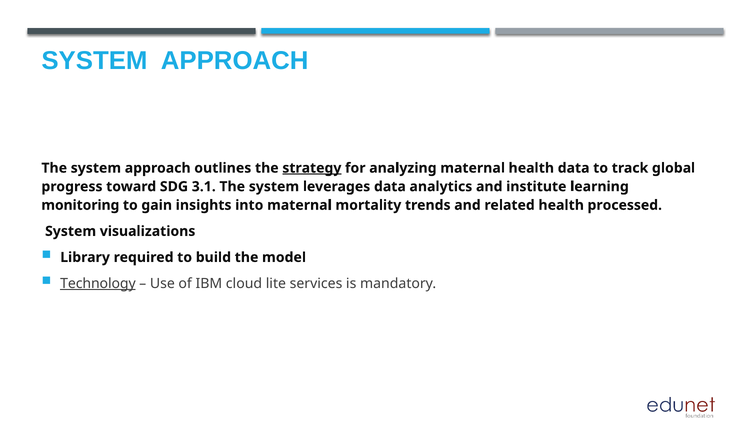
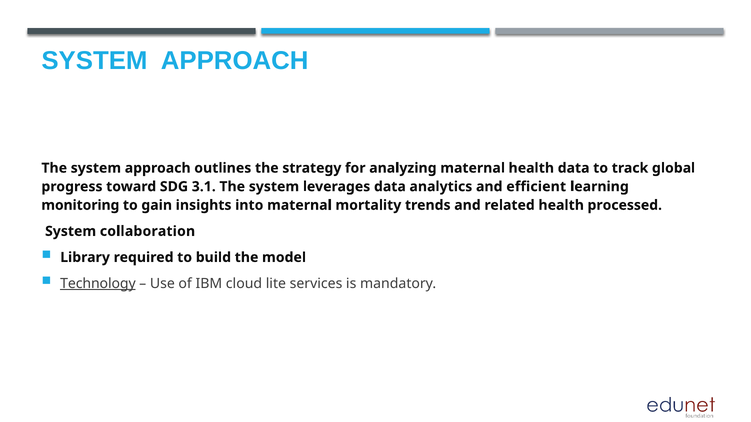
strategy underline: present -> none (312, 168)
institute: institute -> efficient (536, 187)
visualizations: visualizations -> collaboration (147, 231)
